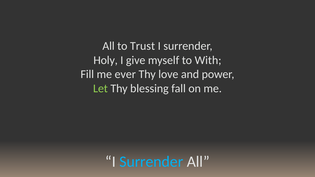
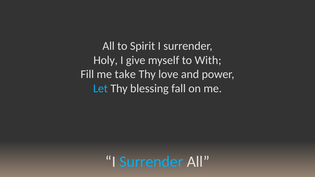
Trust: Trust -> Spirit (143, 46)
ever: ever -> take (125, 74)
Let colour: light green -> light blue (100, 89)
